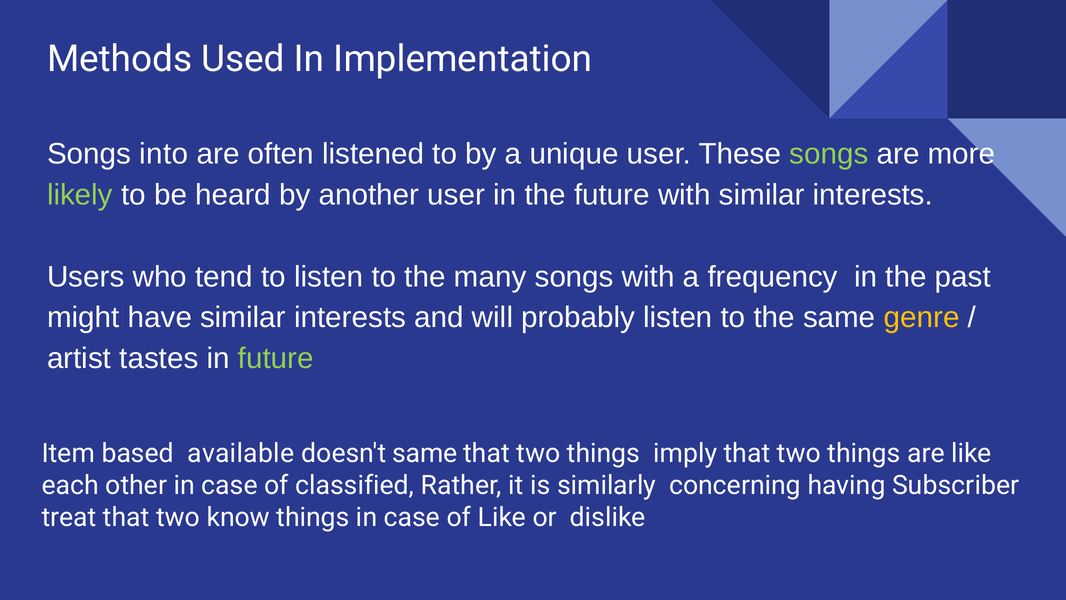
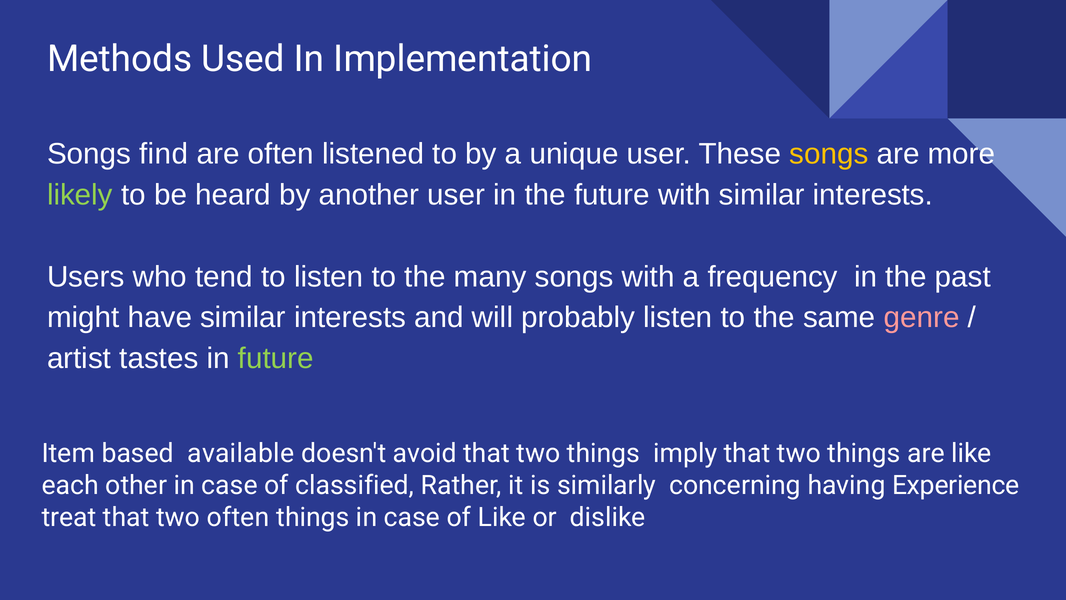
into: into -> find (164, 154)
songs colour: light green -> yellow (829, 154)
genre colour: yellow -> pink (922, 317)
doesn't same: same -> avoid (425, 453)
Subscriber: Subscriber -> Experience (956, 485)
two know: know -> often (238, 517)
